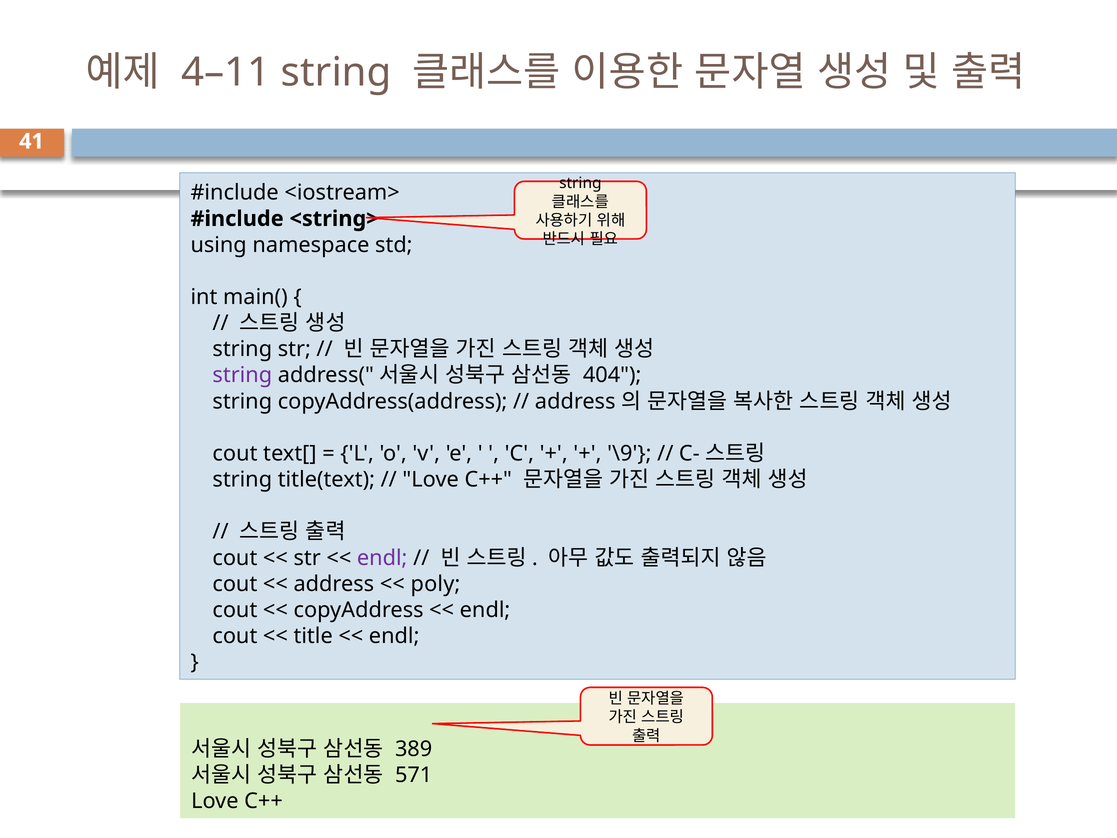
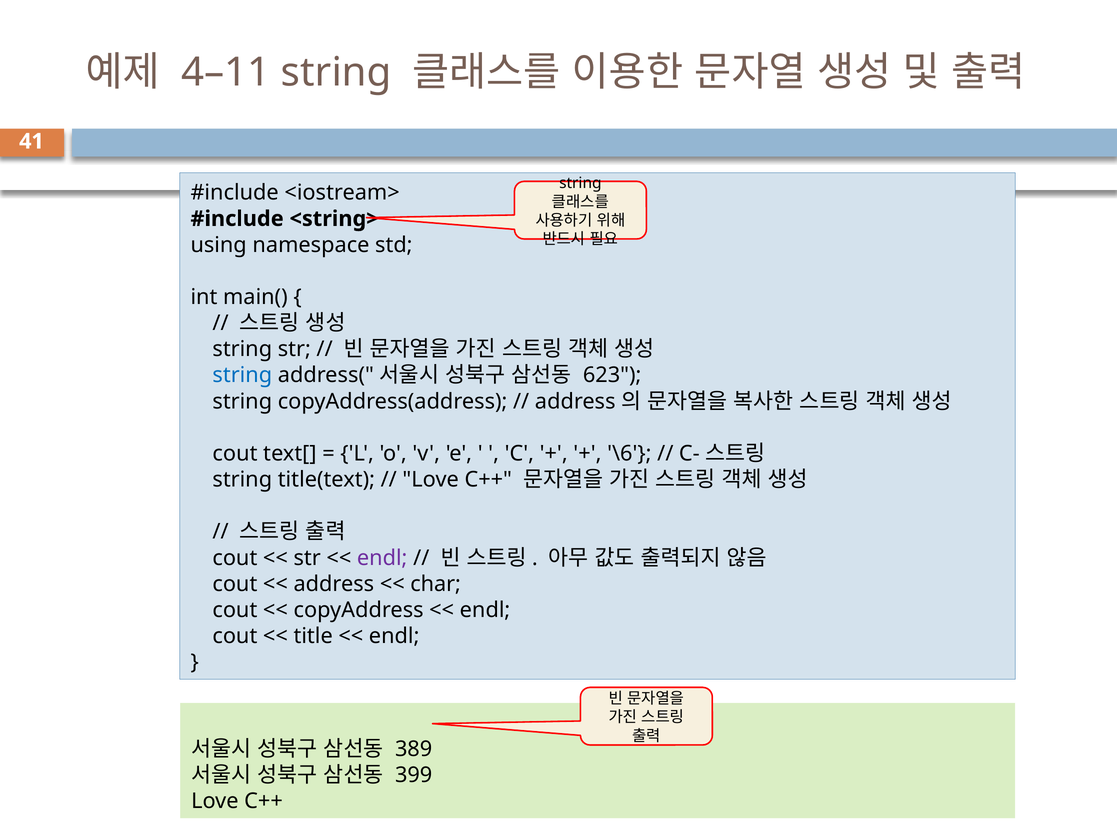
string colour: purple -> blue (242, 375)
404: 404 -> 623 (612, 375)
\9: \9 -> \6 (629, 453)
poly: poly -> char (436, 584)
571: 571 -> 399 (414, 775)
